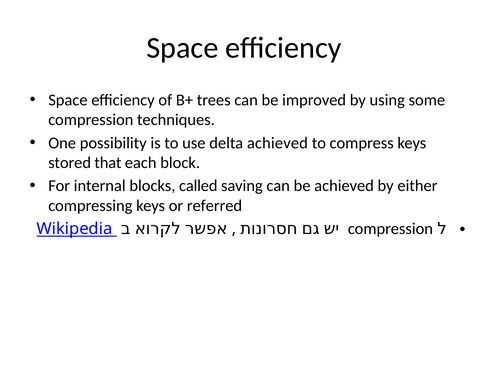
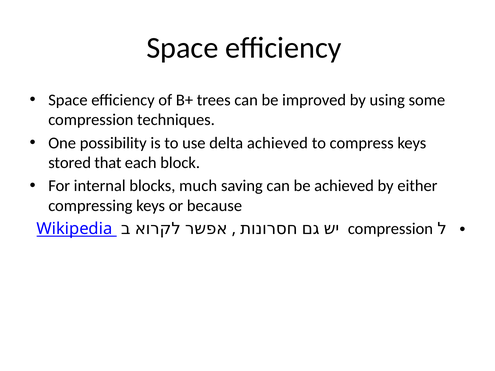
called: called -> much (198, 186)
referred: referred -> because (214, 206)
